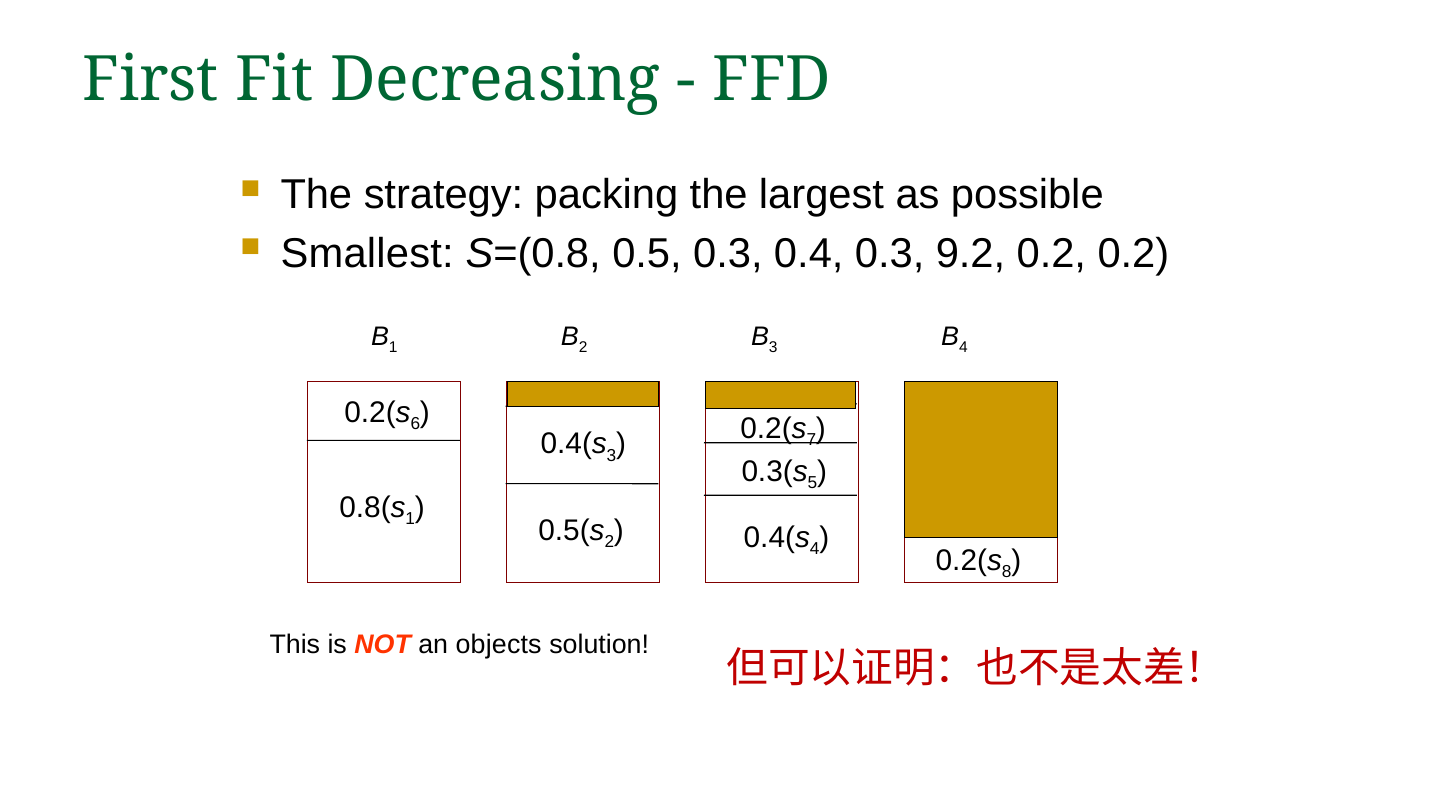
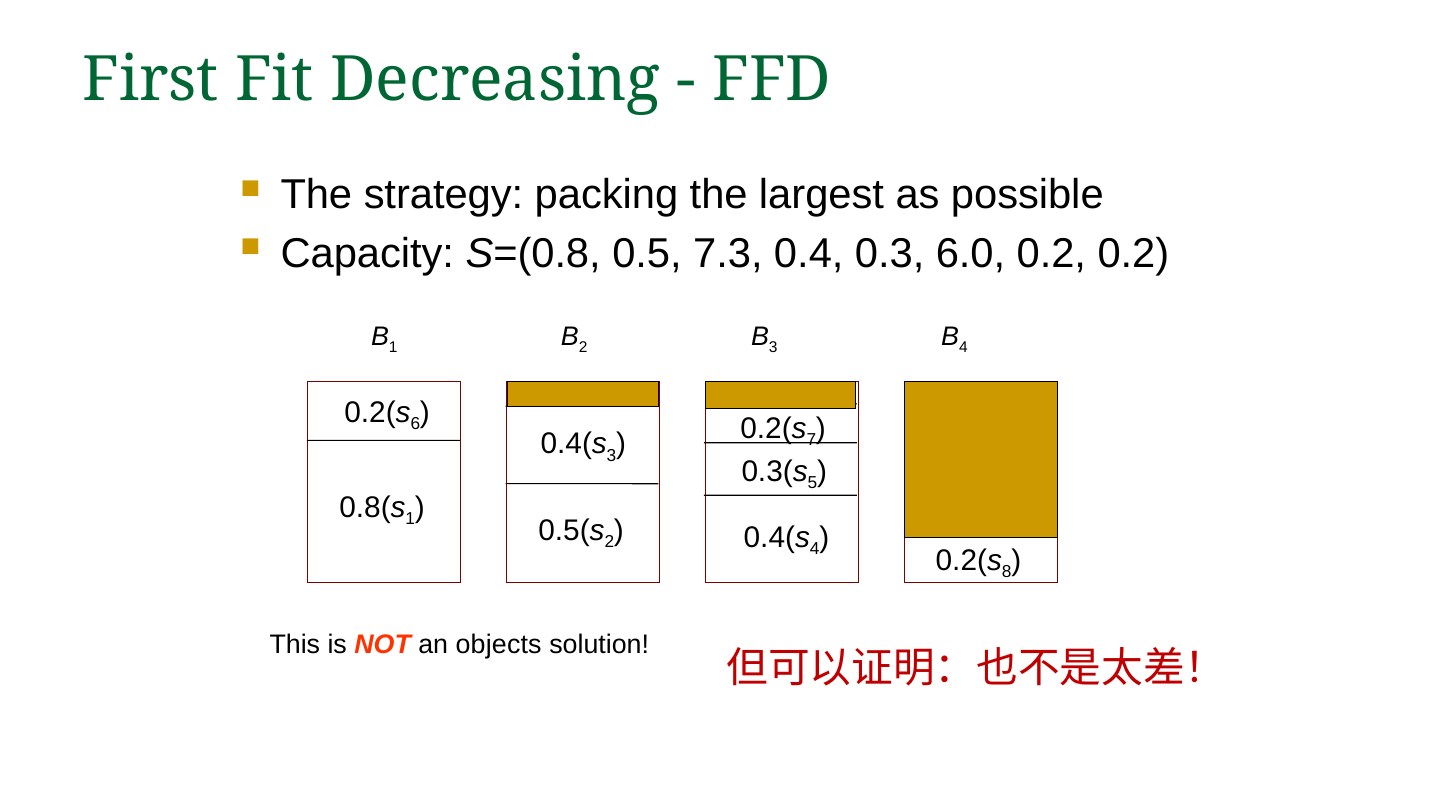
Smallest: Smallest -> Capacity (367, 254)
0.5 0.3: 0.3 -> 7.3 (728, 254)
9.2: 9.2 -> 6.0 (970, 254)
